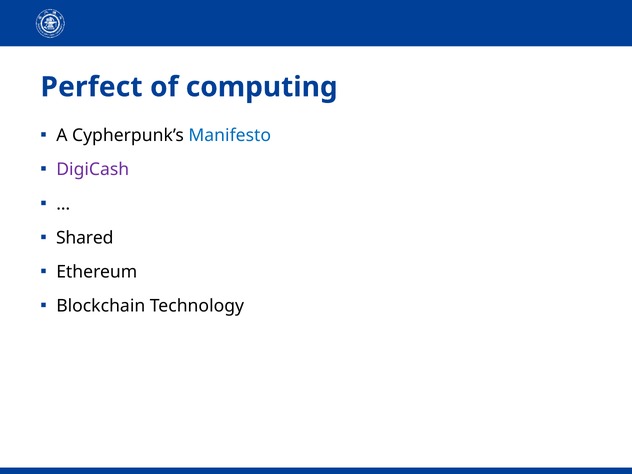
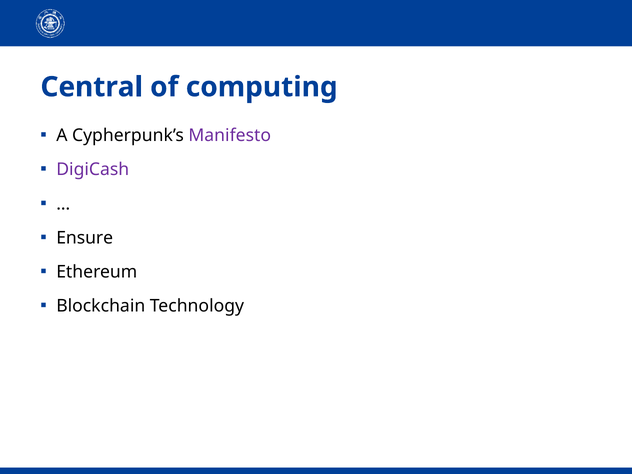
Perfect: Perfect -> Central (92, 87)
Manifesto colour: blue -> purple (230, 136)
Shared: Shared -> Ensure (85, 238)
